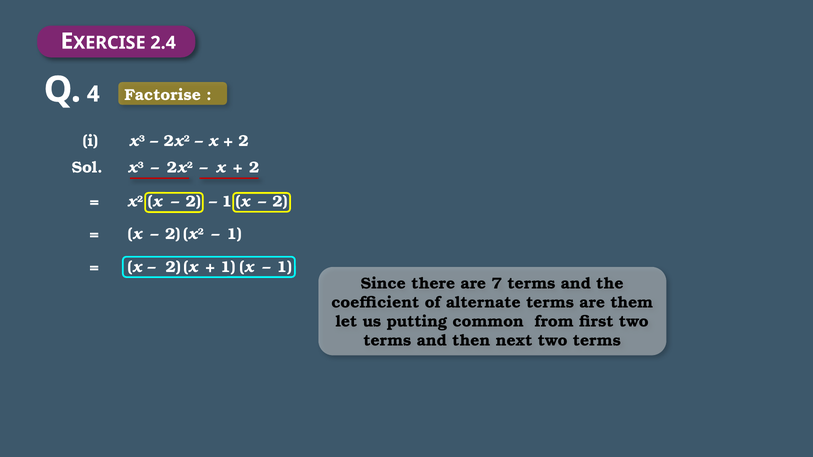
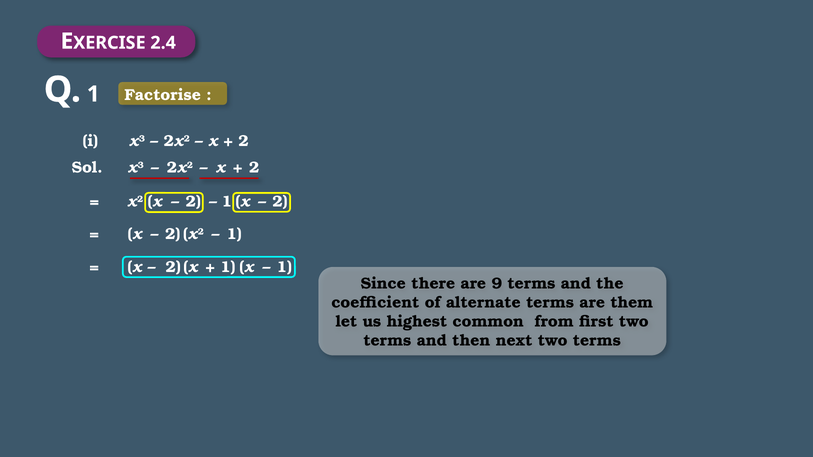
Q 4: 4 -> 1 (93, 94)
7: 7 -> 9 (497, 284)
putting: putting -> highest (417, 322)
